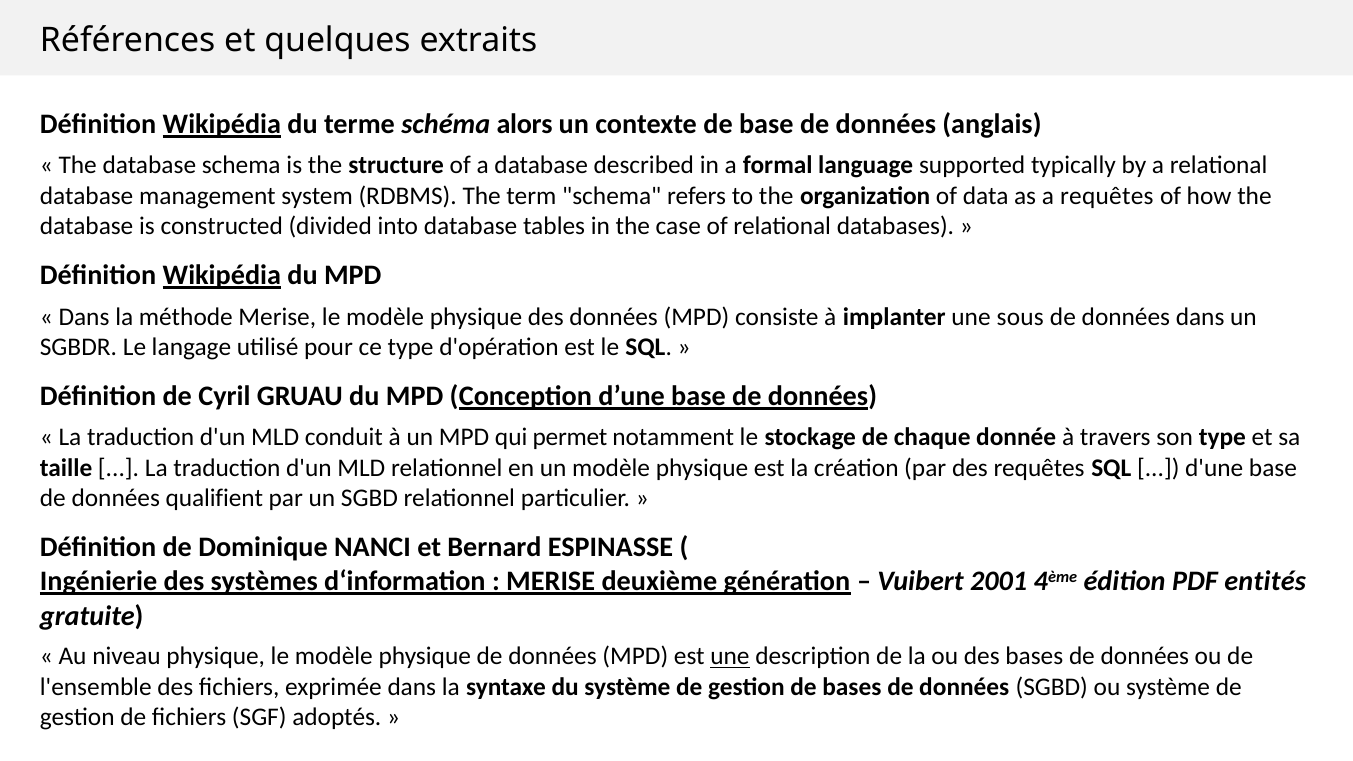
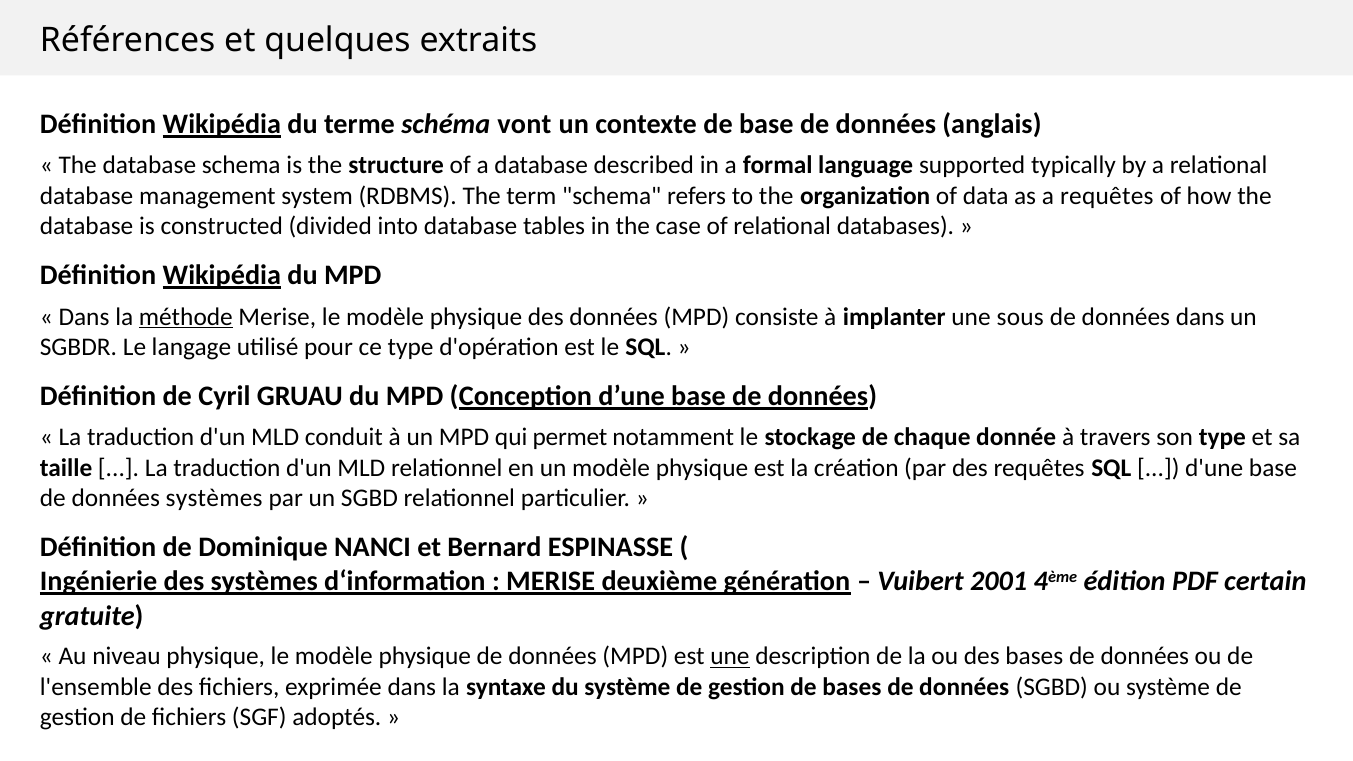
alors: alors -> vont (524, 124)
méthode underline: none -> present (186, 317)
données qualifient: qualifient -> systèmes (214, 498)
entités: entités -> certain (1265, 582)
